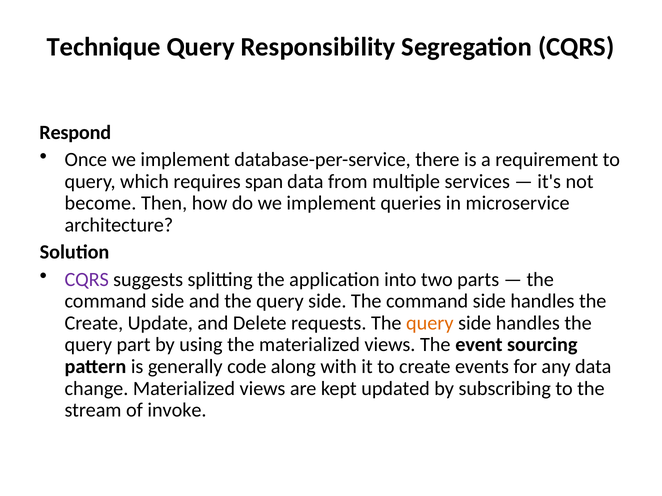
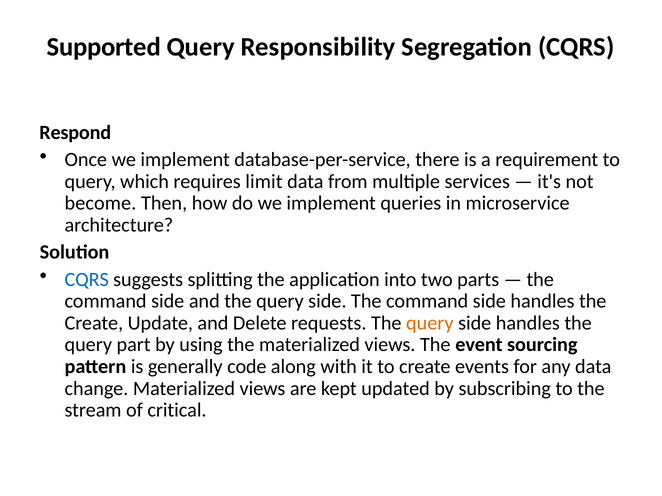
Technique: Technique -> Supported (104, 47)
span: span -> limit (264, 182)
CQRS colour: purple -> blue (87, 280)
invoke: invoke -> critical (177, 411)
